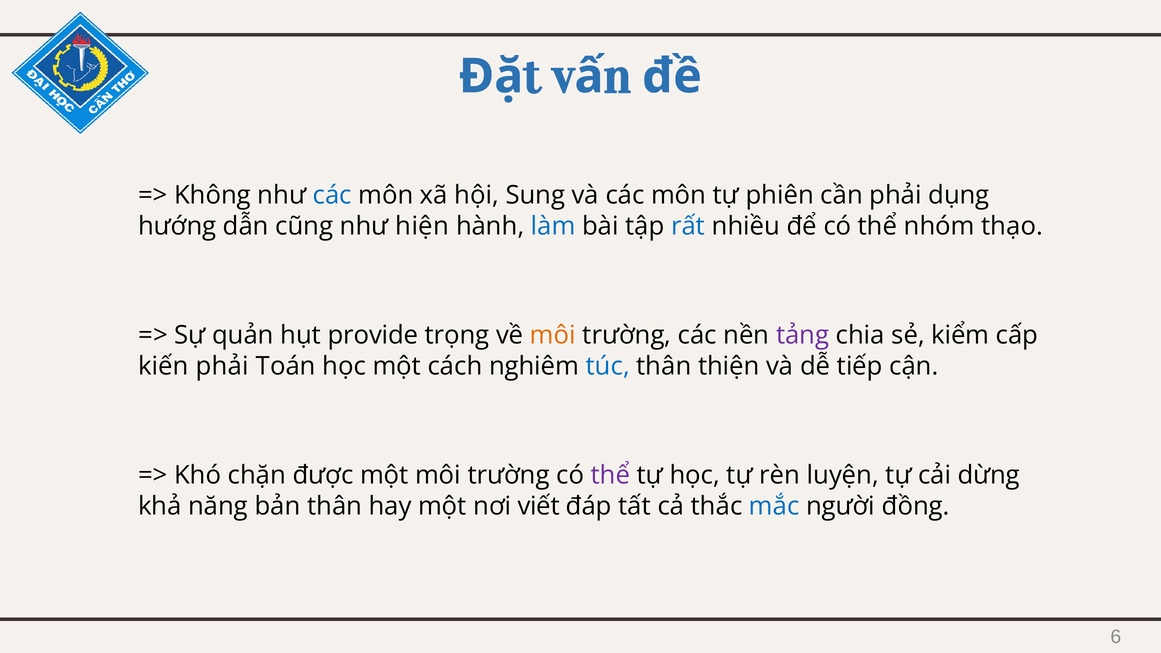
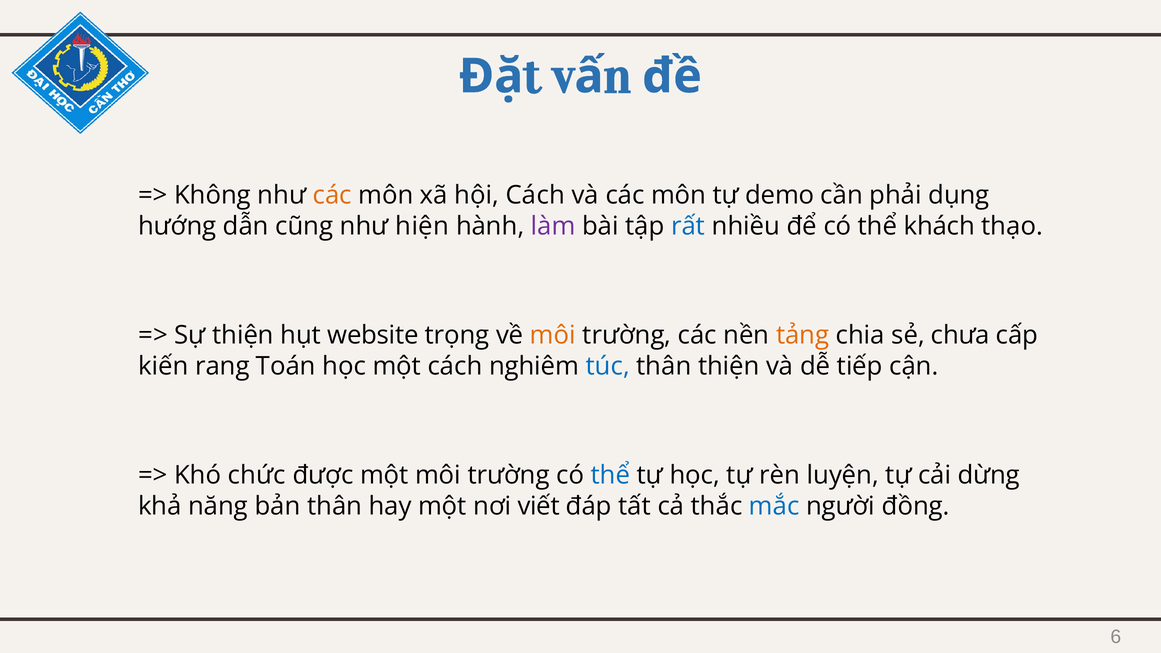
các colour: blue -> orange (332, 195)
hội Sung: Sung -> Cách (535, 195)
phiên: phiên -> demo (780, 195)
làm colour: blue -> purple (553, 226)
nhóm: nhóm -> khách (939, 226)
Sự quản: quản -> thiện (243, 335)
provide: provide -> website (373, 335)
tảng colour: purple -> orange (803, 335)
kiểm: kiểm -> chưa (960, 335)
kiến phải: phải -> rang (222, 366)
chặn: chặn -> chức (257, 475)
thể colour: purple -> blue (611, 475)
